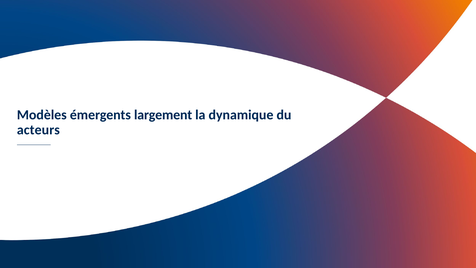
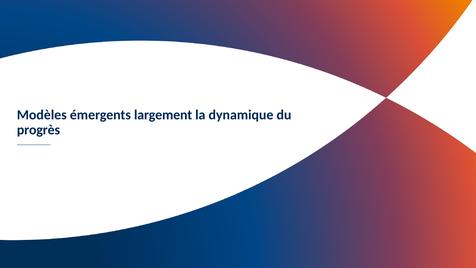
acteurs: acteurs -> progrès (38, 130)
